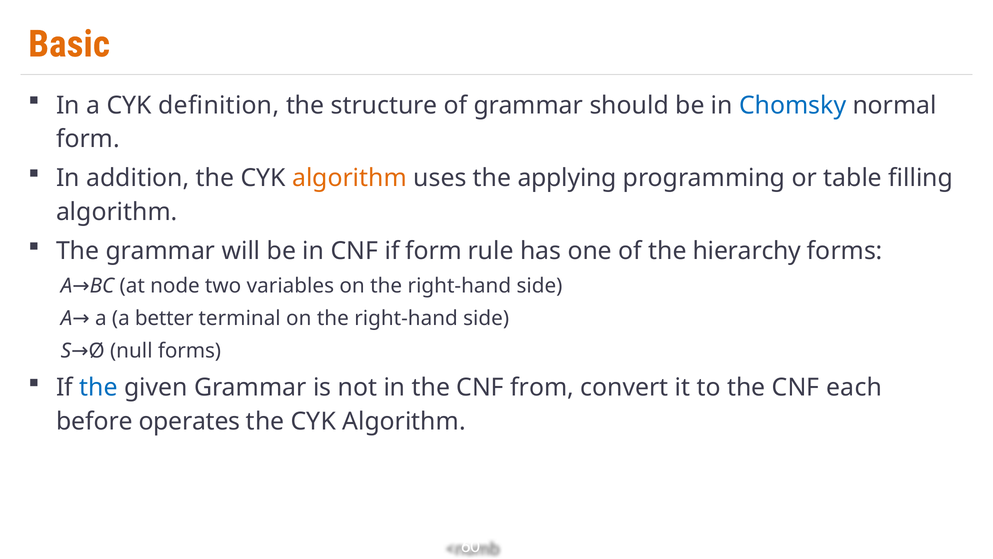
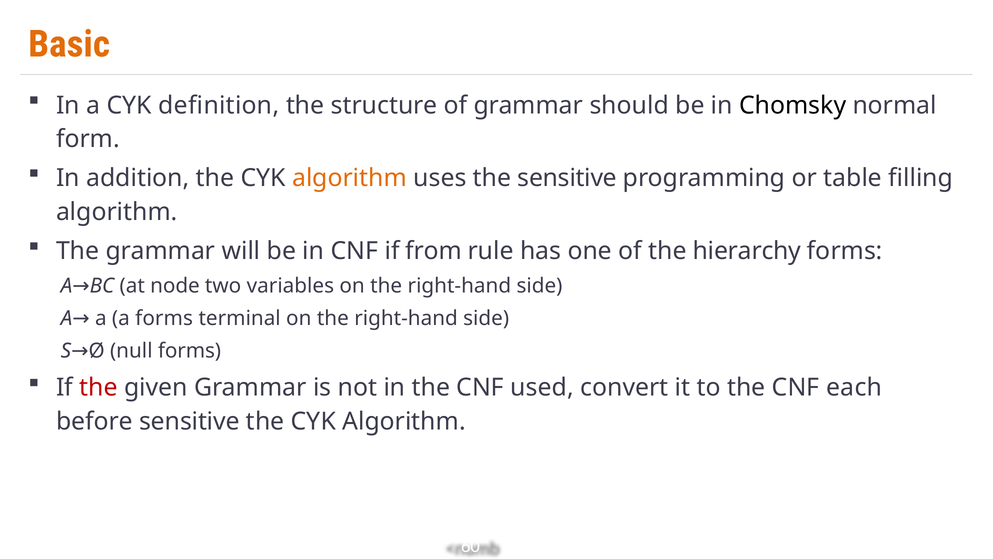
Chomsky colour: blue -> black (793, 105)
the applying: applying -> sensitive (567, 178)
if form: form -> from (434, 251)
a better: better -> forms (164, 318)
the colour: blue -> red (99, 387)
from: from -> used (542, 387)
before operates: operates -> sensitive (189, 421)
